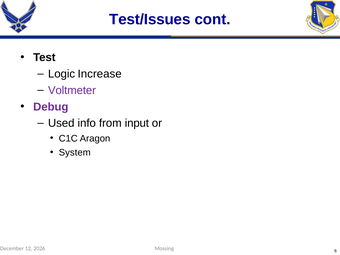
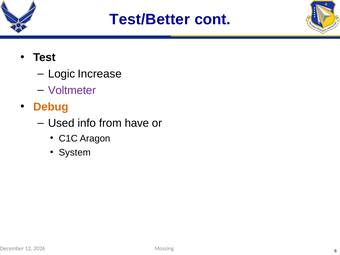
Test/Issues: Test/Issues -> Test/Better (150, 19)
Debug colour: purple -> orange (51, 107)
input: input -> have (137, 123)
